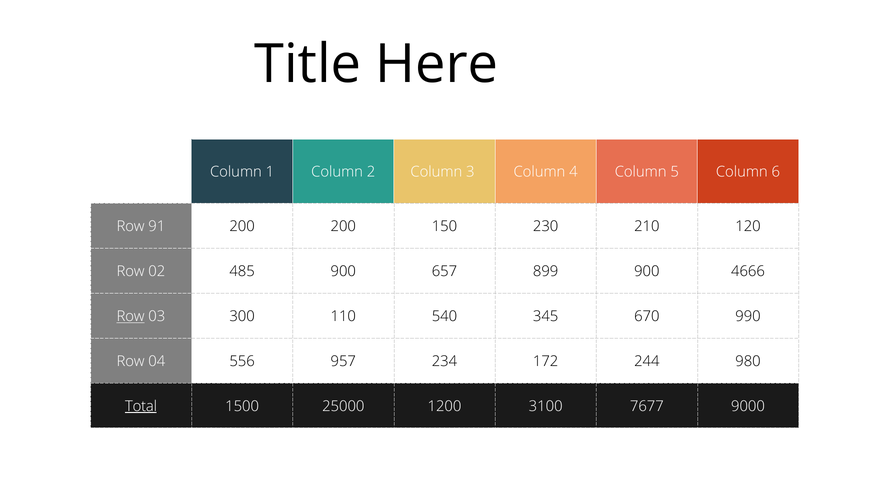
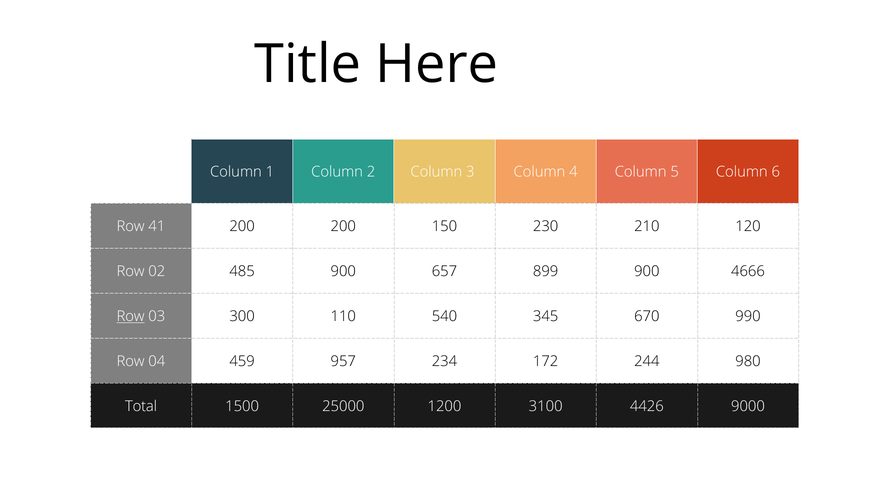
91: 91 -> 41 (157, 227)
556: 556 -> 459 (242, 361)
Total underline: present -> none (141, 406)
7677: 7677 -> 4426 (647, 406)
